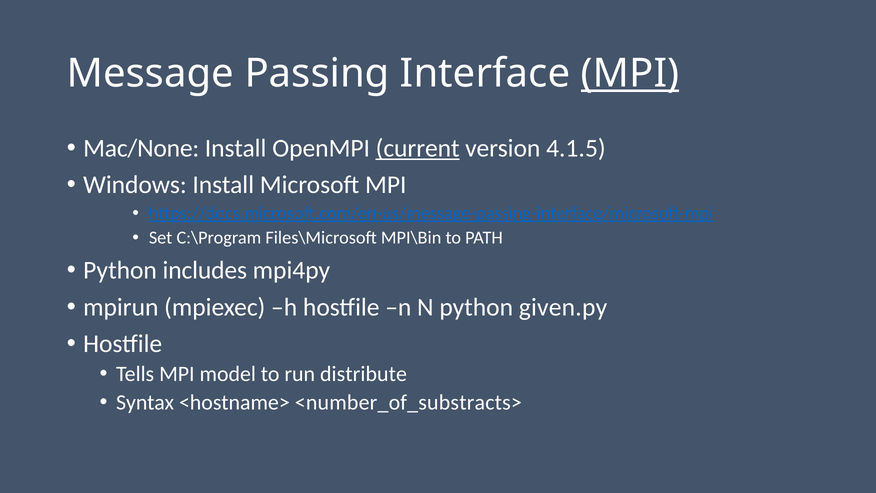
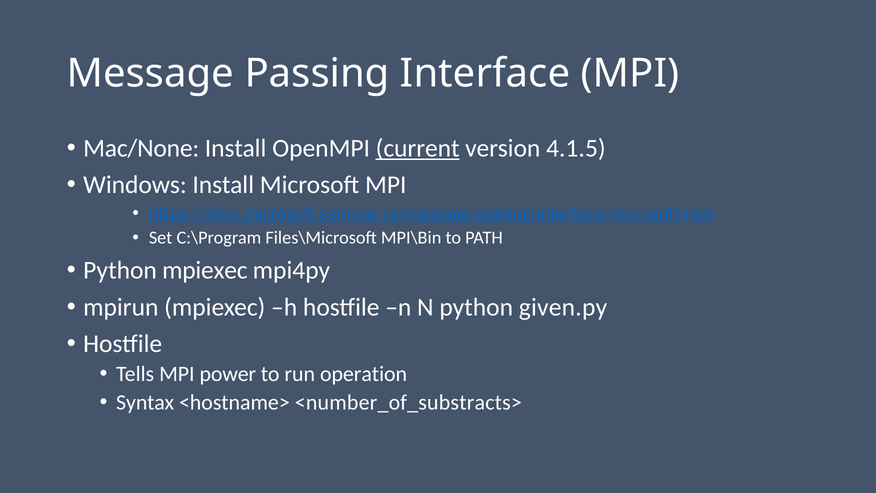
MPI underline: present -> none (630, 74)
Python includes: includes -> mpiexec (205, 270)
model: model -> power (228, 374)
distribute: distribute -> operation (364, 374)
